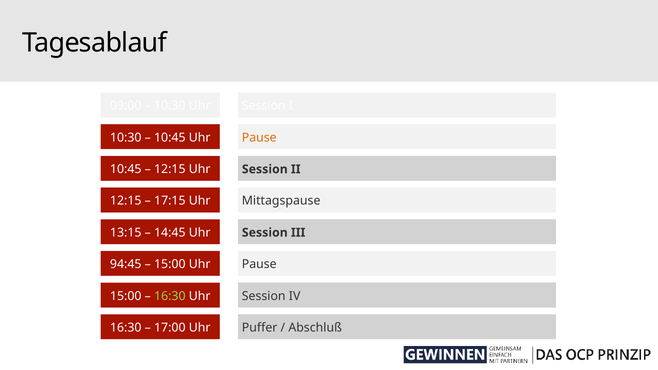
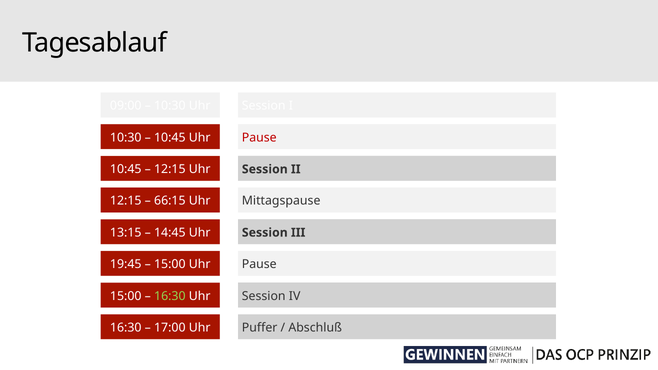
Pause colour: orange -> red (259, 138)
17:15: 17:15 -> 66:15 (170, 201)
94:45: 94:45 -> 19:45 (126, 264)
